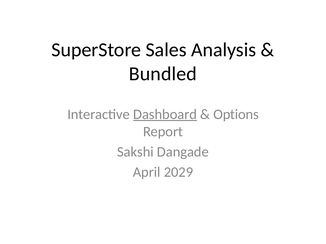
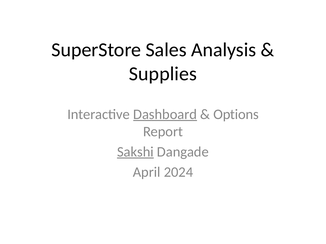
Bundled: Bundled -> Supplies (163, 74)
Sakshi underline: none -> present (135, 152)
2029: 2029 -> 2024 (178, 172)
